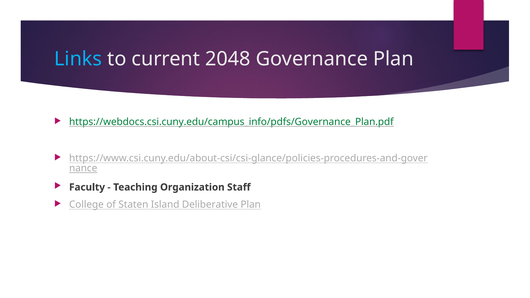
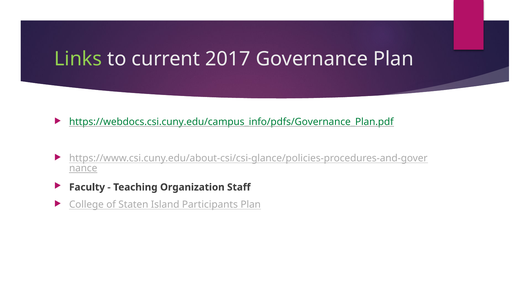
Links colour: light blue -> light green (78, 59)
2048: 2048 -> 2017 (228, 59)
Deliberative: Deliberative -> Participants (210, 205)
